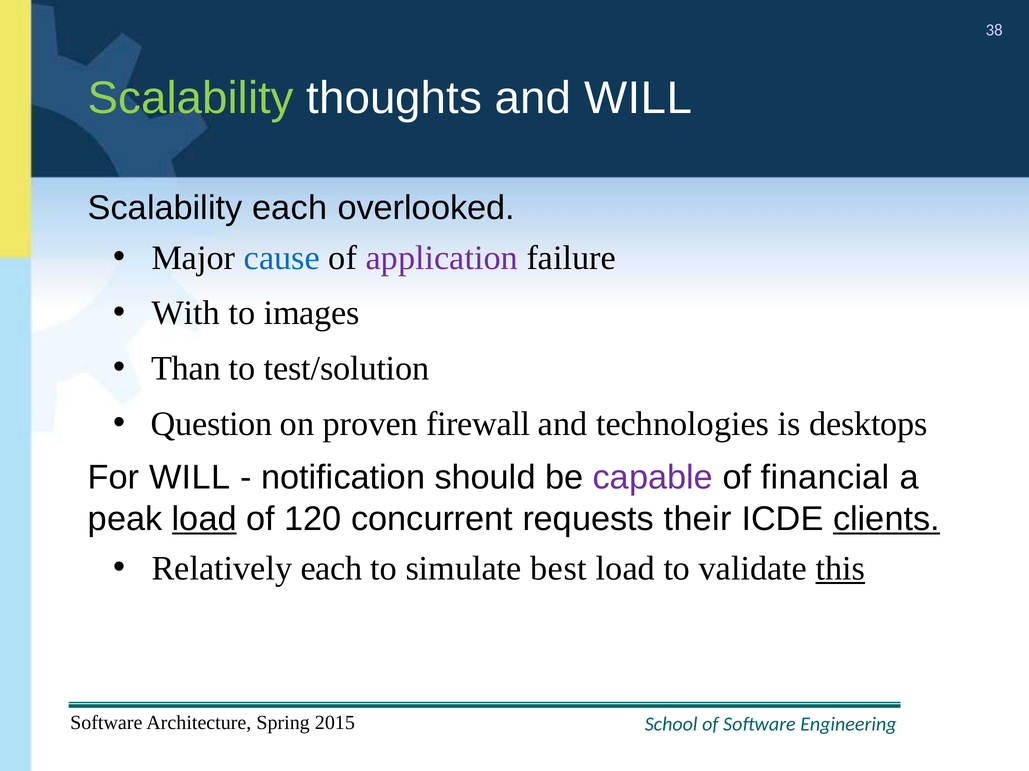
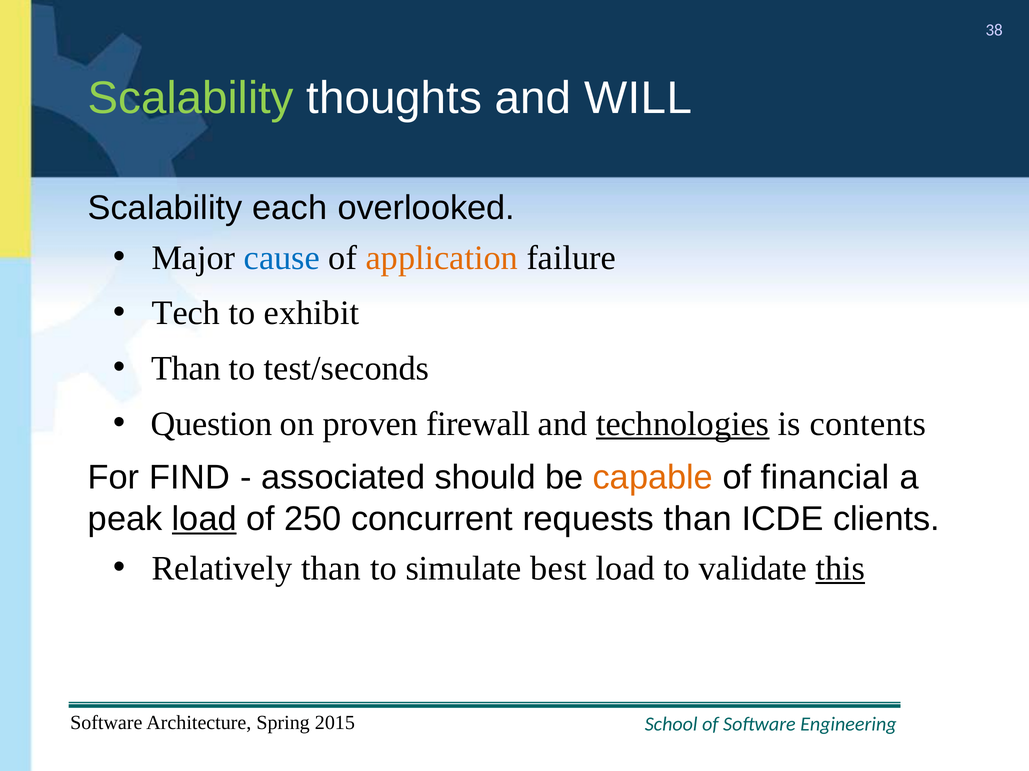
application colour: purple -> orange (442, 258)
With: With -> Tech (186, 313)
images: images -> exhibit (311, 313)
test/solution: test/solution -> test/seconds (347, 369)
technologies underline: none -> present (683, 424)
desktops: desktops -> contents (868, 424)
For WILL: WILL -> FIND (190, 478)
notification: notification -> associated (343, 478)
capable colour: purple -> orange (653, 478)
120: 120 -> 250 (313, 519)
requests their: their -> than (698, 519)
clients underline: present -> none (886, 519)
Relatively each: each -> than (331, 569)
